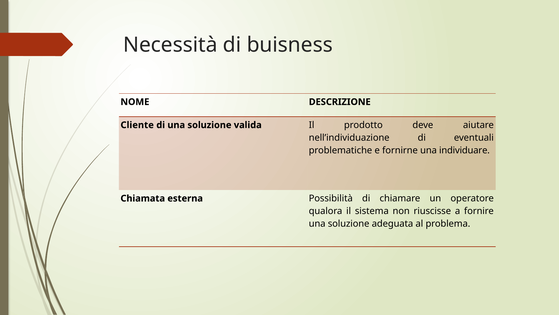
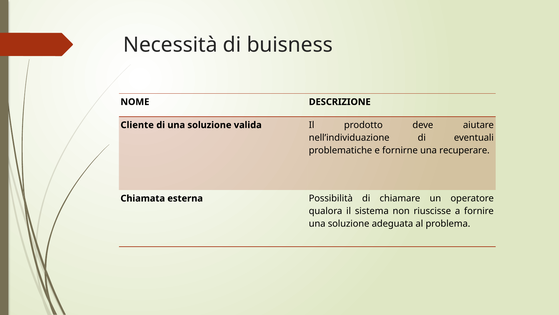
individuare: individuare -> recuperare (464, 150)
